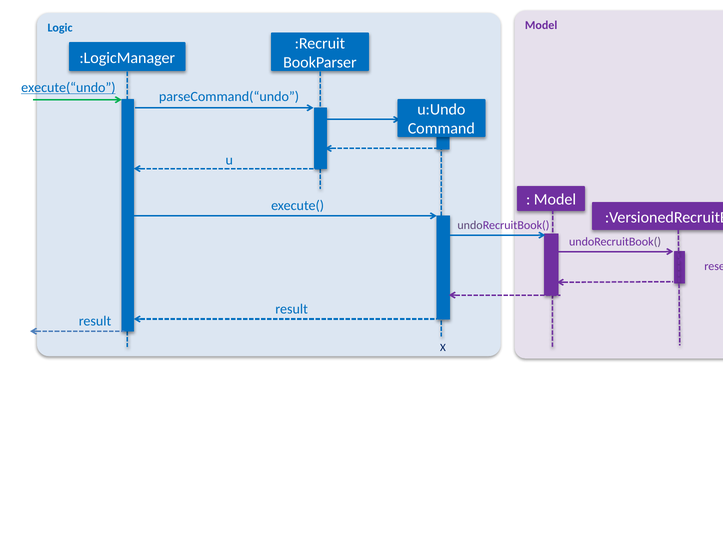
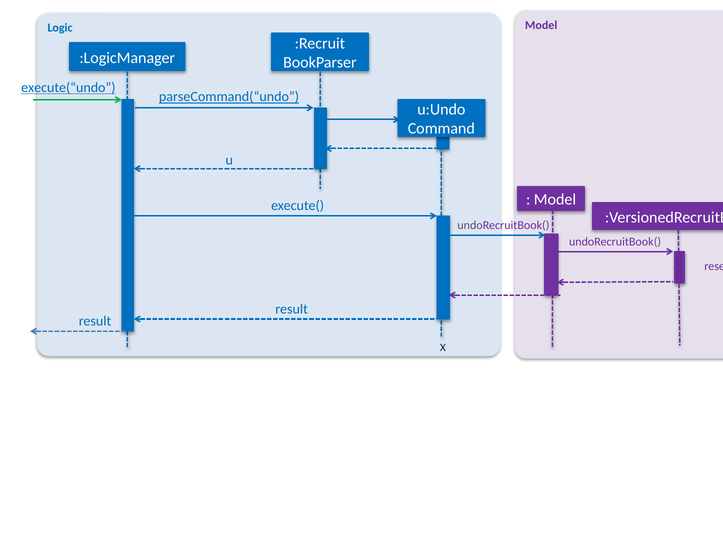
parseCommand(“undo underline: none -> present (229, 97)
